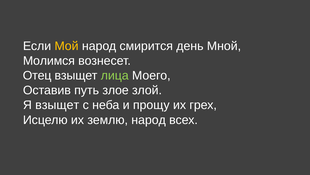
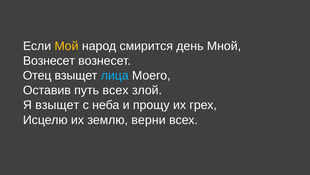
Молимся: Молимся -> Вознесет (49, 61)
лица colour: light green -> light blue (115, 75)
путь злое: злое -> всех (115, 90)
землю народ: народ -> верни (148, 120)
